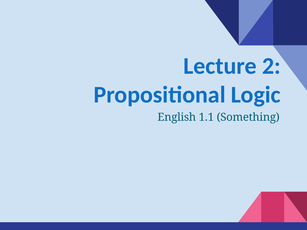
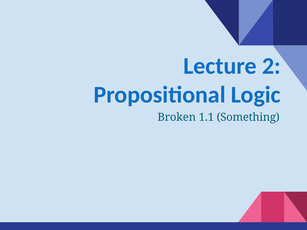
English: English -> Broken (177, 117)
